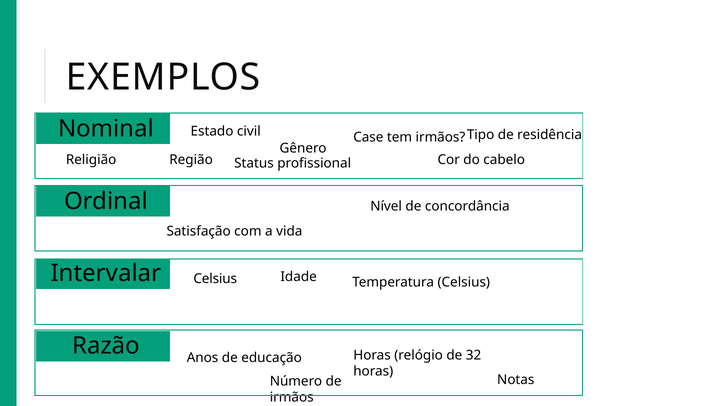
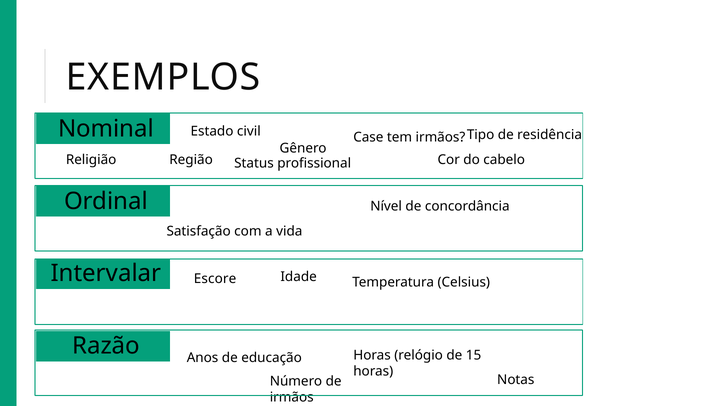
Celsius: Celsius -> Escore (215, 278)
32: 32 -> 15 (474, 355)
